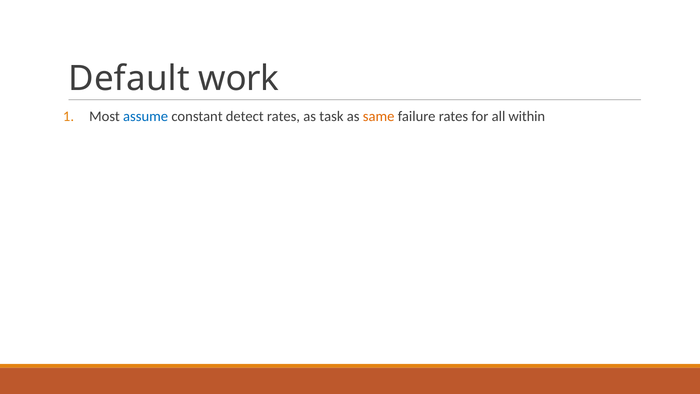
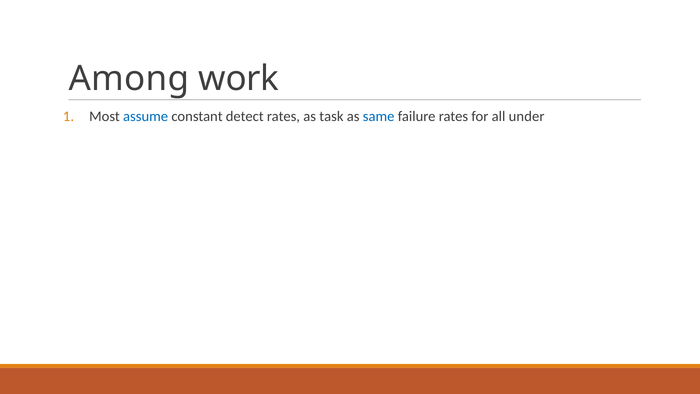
Default: Default -> Among (129, 78)
same colour: orange -> blue (379, 116)
within: within -> under (527, 116)
